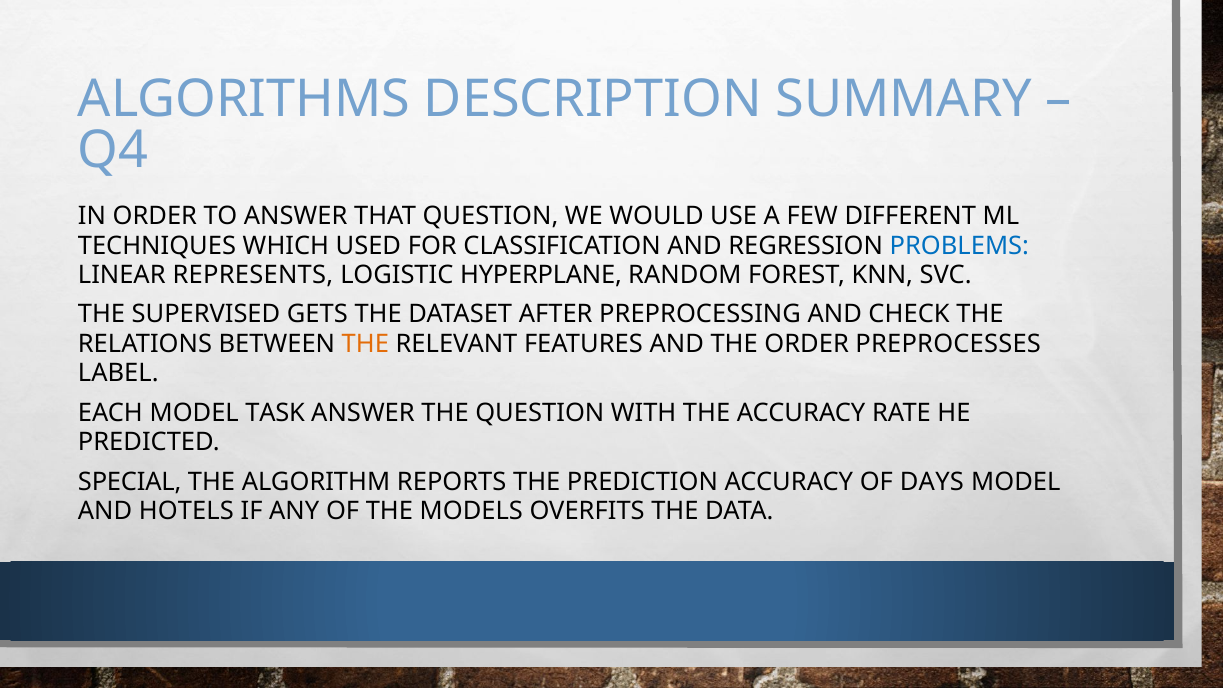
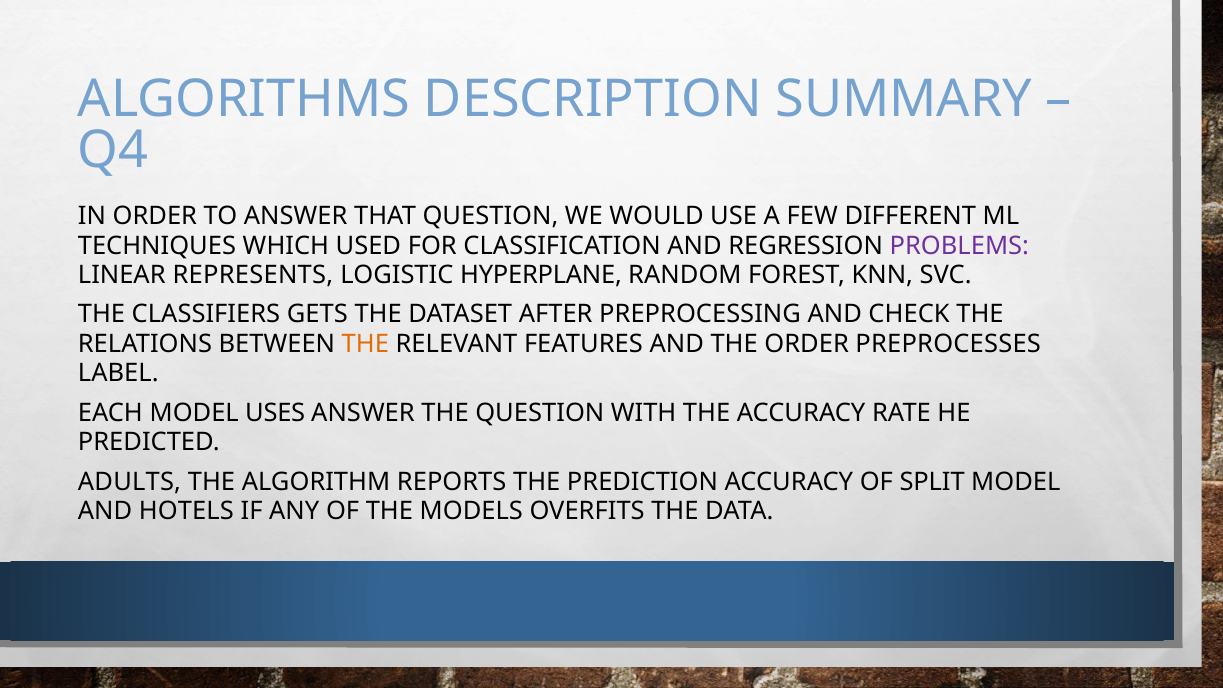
PROBLEMS colour: blue -> purple (959, 246)
SUPERVISED: SUPERVISED -> CLASSIFIERS (206, 314)
TASK: TASK -> USES (275, 413)
SPECIAL: SPECIAL -> ADULTS (130, 482)
DAYS: DAYS -> SPLIT (932, 482)
